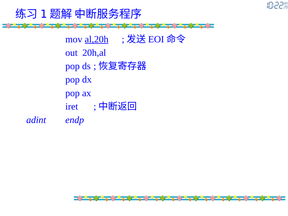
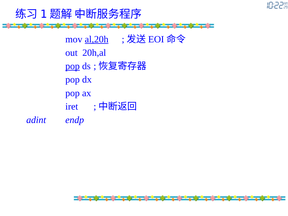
pop underline: none -> present (73, 66)
